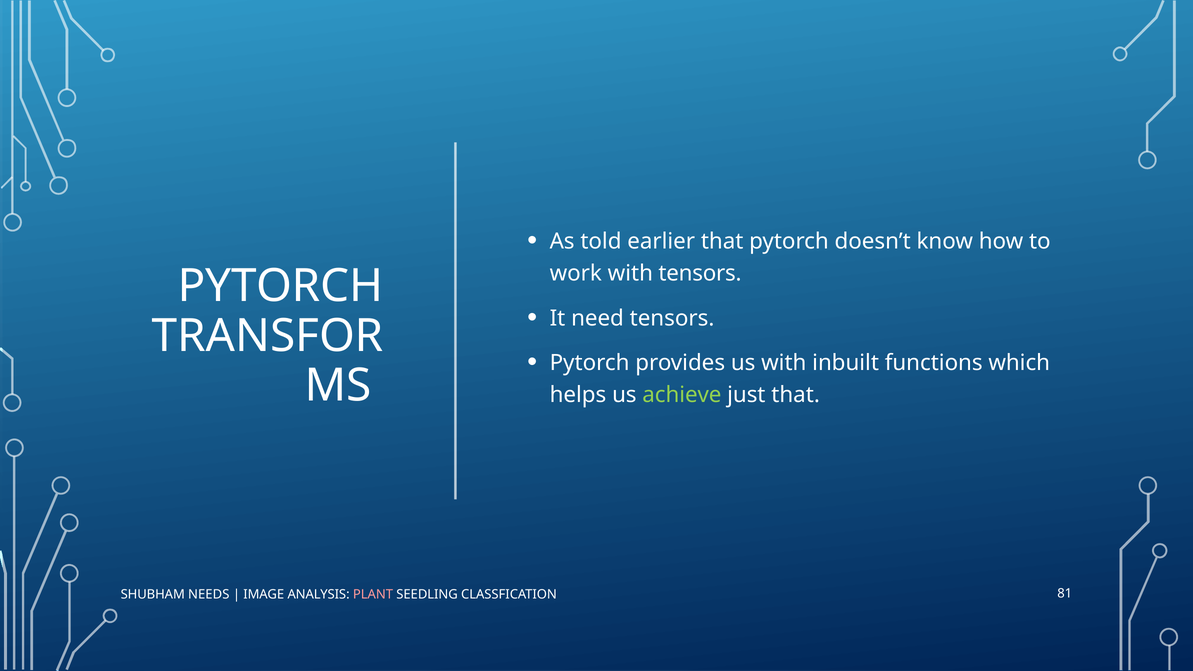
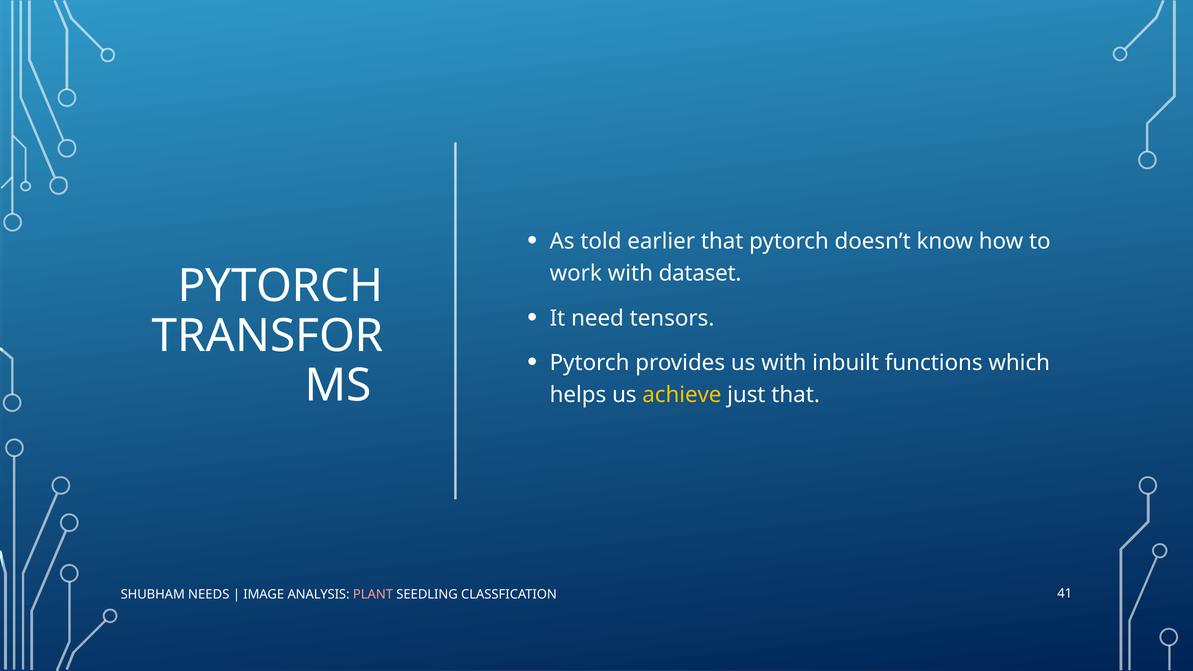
with tensors: tensors -> dataset (700, 274)
achieve colour: light green -> yellow (682, 395)
81: 81 -> 41 (1065, 593)
